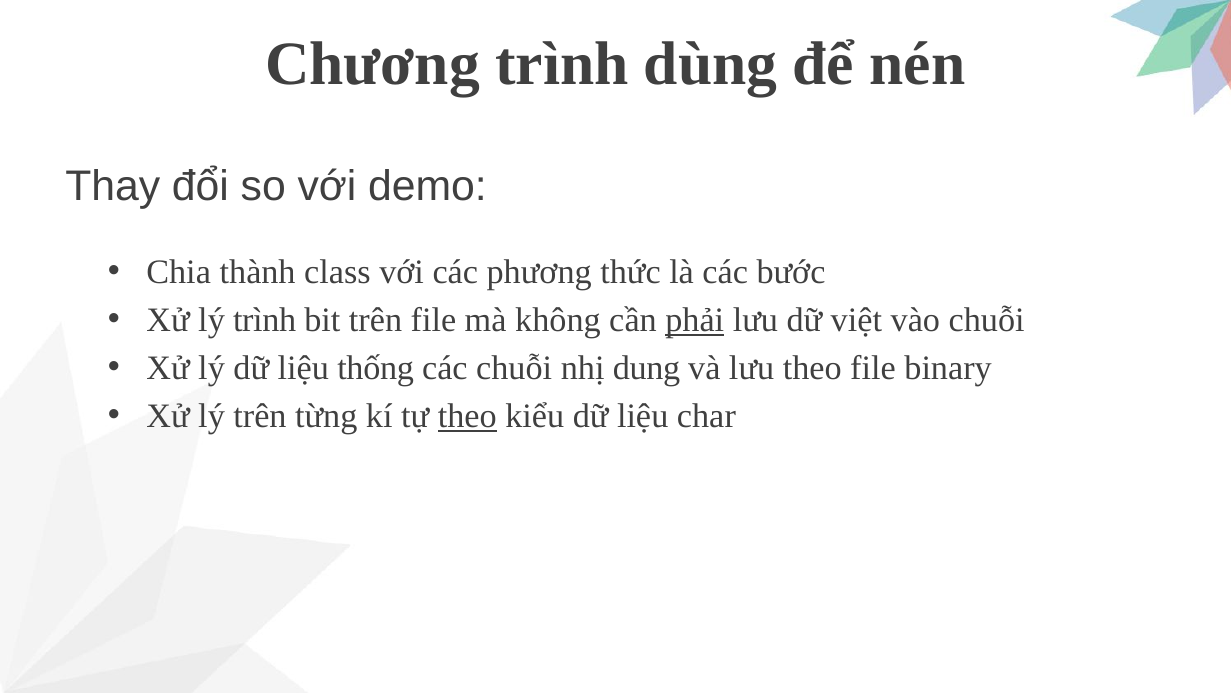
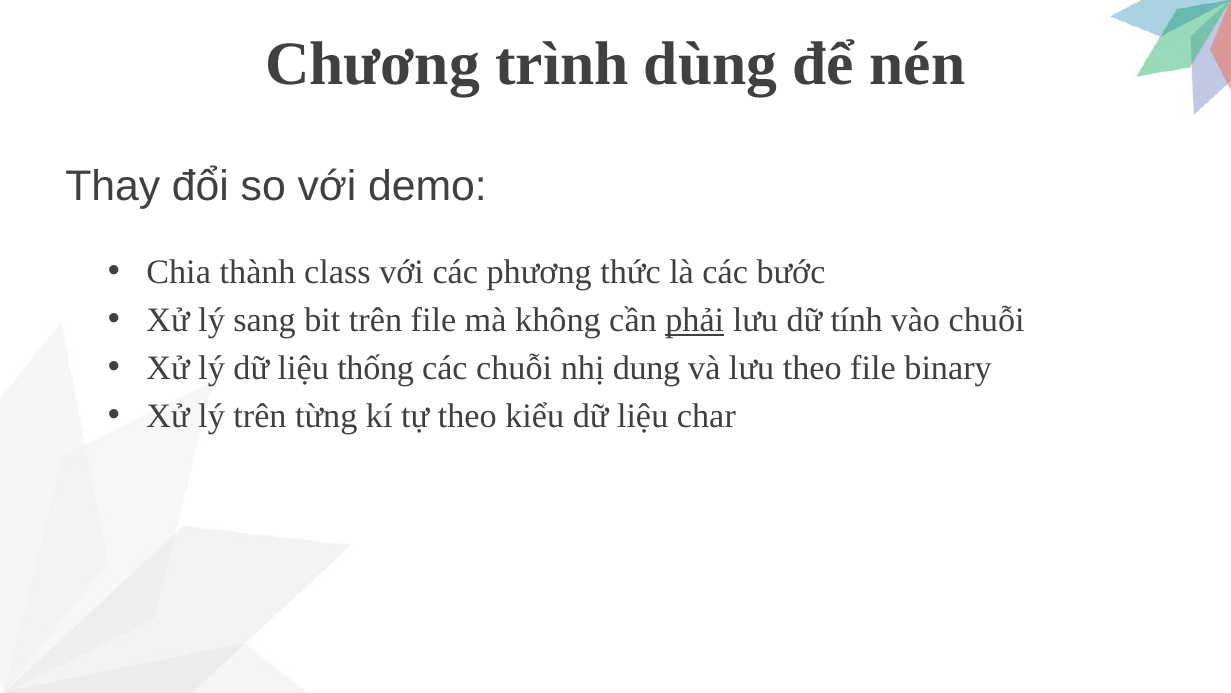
lý trình: trình -> sang (265, 320)
việt: việt -> tính (857, 320)
theo underline: present -> none (467, 416)
